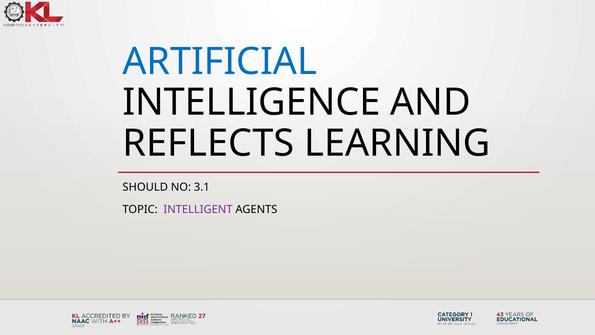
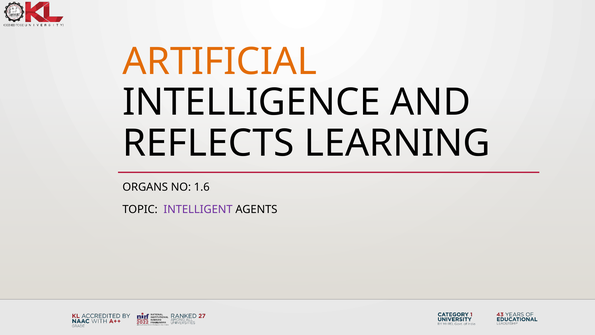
ARTIFICIAL colour: blue -> orange (220, 62)
SHOULD: SHOULD -> ORGANS (145, 187)
3.1: 3.1 -> 1.6 (202, 187)
